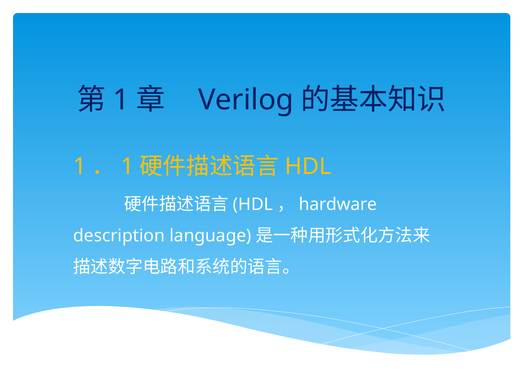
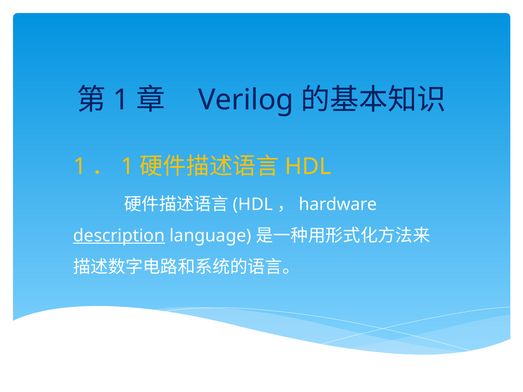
description underline: none -> present (119, 236)
